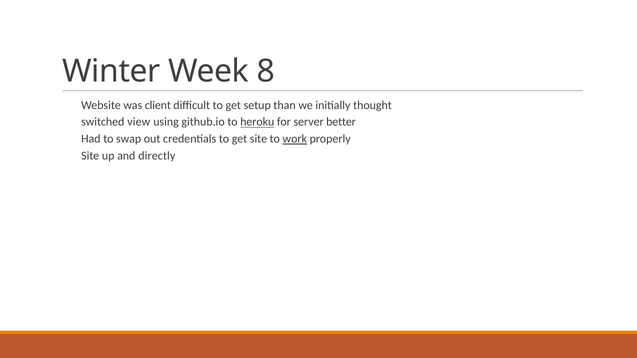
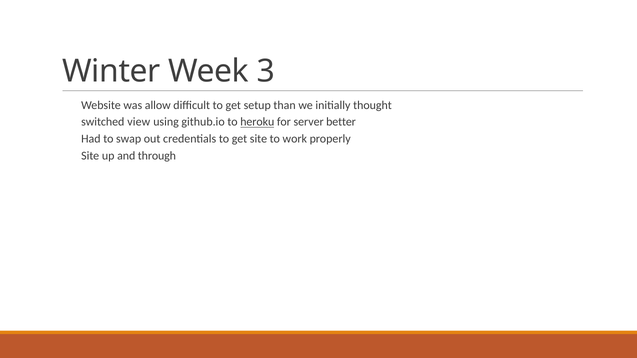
8: 8 -> 3 (266, 71)
client: client -> allow (158, 105)
work underline: present -> none (295, 139)
directly: directly -> through (157, 156)
